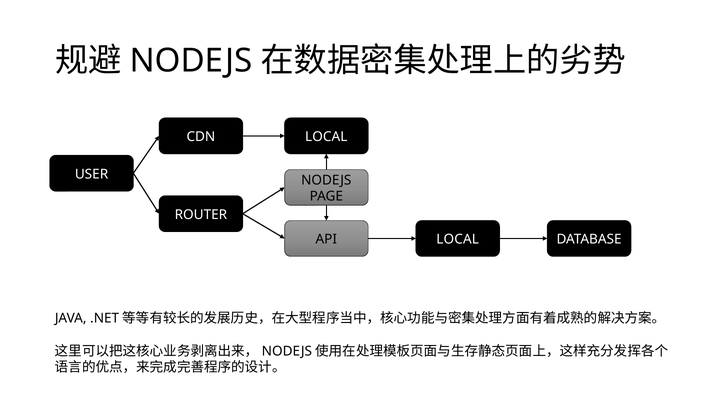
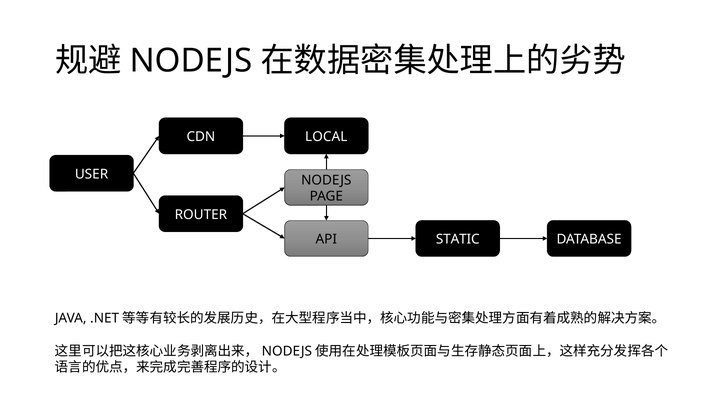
LOCAL: LOCAL -> STATIC (458, 240)
